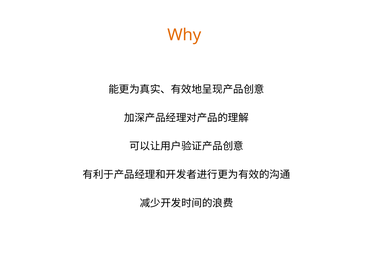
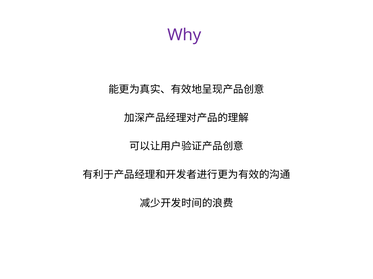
Why colour: orange -> purple (184, 35)
